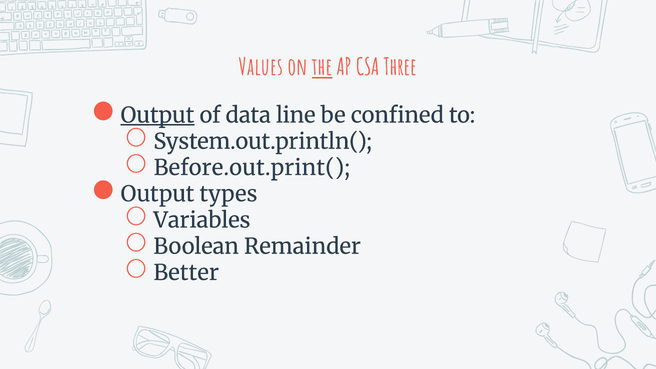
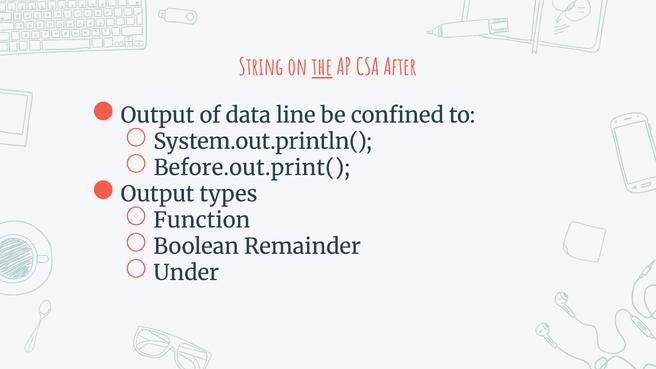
Values: Values -> String (261, 67)
Three: Three -> After (400, 67)
Output underline: present -> none (157, 115)
Variables: Variables -> Function (202, 220)
Better: Better -> Under (186, 273)
